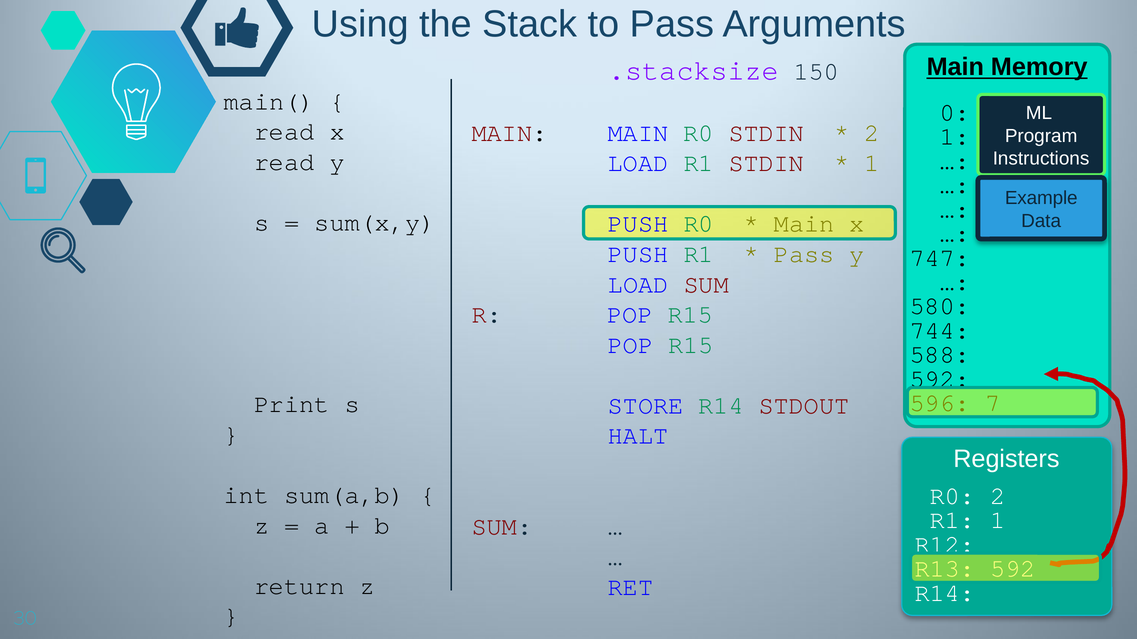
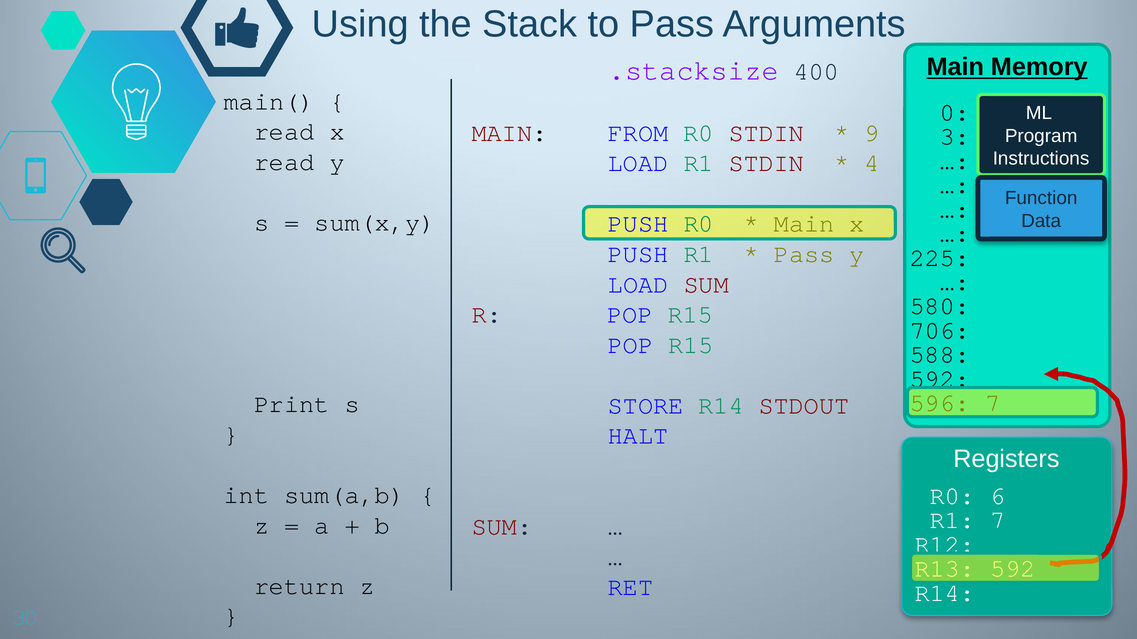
150: 150 -> 400 (816, 72)
MAIN MAIN: MAIN -> FROM (638, 133)
2: 2 -> 9 (872, 133)
1: 1 -> 3 (955, 137)
1: 1 -> 4 (872, 163)
Example: Example -> Function (1041, 198)
747: 747 -> 225 (940, 258)
744: 744 -> 706 (940, 331)
R0 2: 2 -> 6 (998, 496)
R1 1: 1 -> 7 (998, 520)
